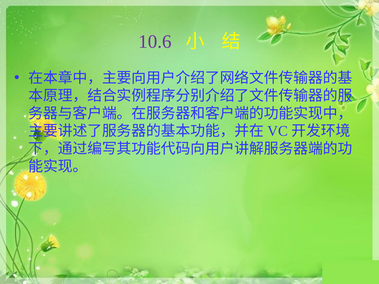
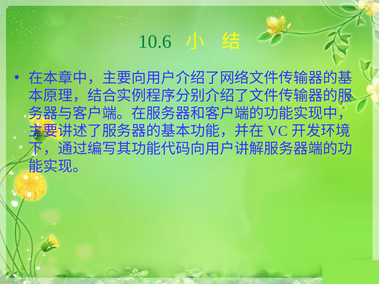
10.6 colour: purple -> green (155, 42)
